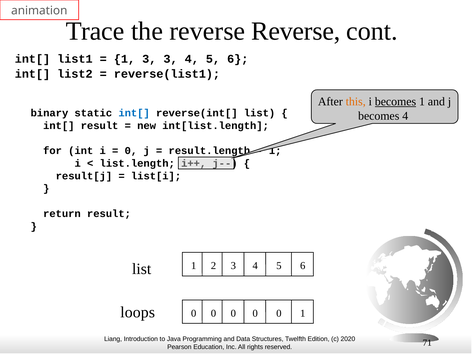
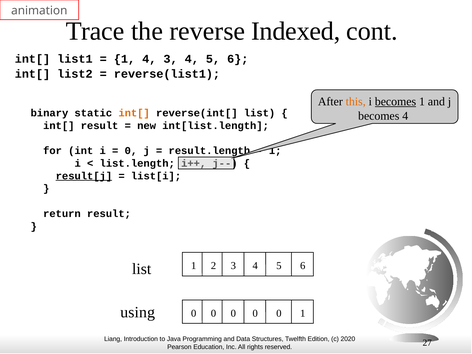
reverse Reverse: Reverse -> Indexed (296, 31)
1 3: 3 -> 4 (149, 59)
int[ colour: blue -> orange (134, 113)
result[j underline: none -> present (84, 176)
loops: loops -> using (138, 312)
71: 71 -> 27 (427, 343)
